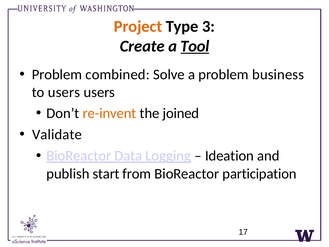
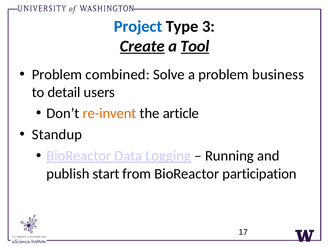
Project colour: orange -> blue (138, 26)
Create underline: none -> present (142, 46)
to users: users -> detail (64, 92)
joined: joined -> article (181, 113)
Validate: Validate -> Standup (57, 134)
Ideation: Ideation -> Running (229, 156)
